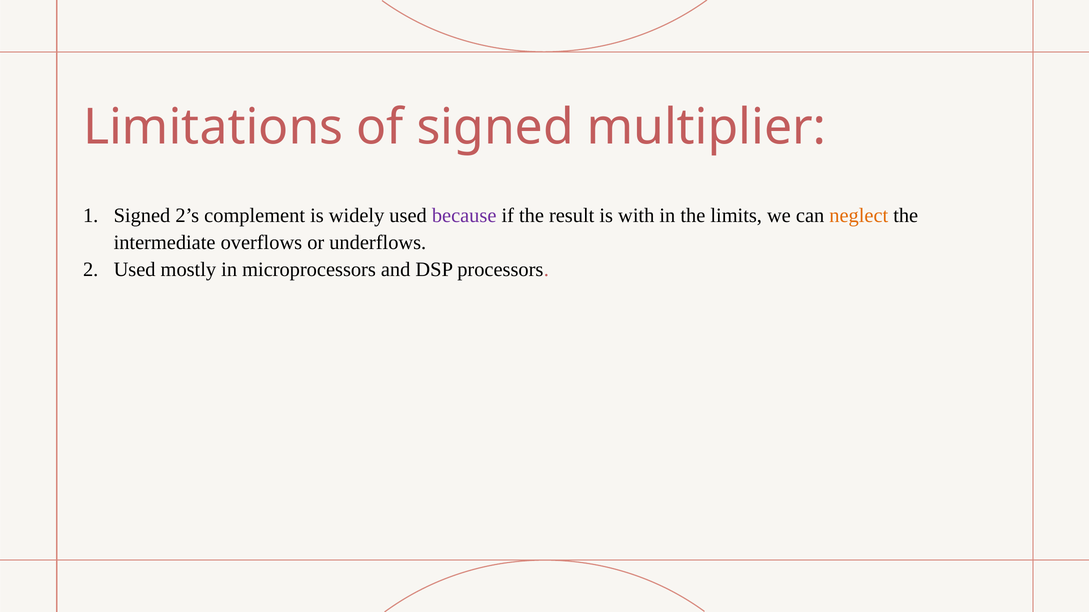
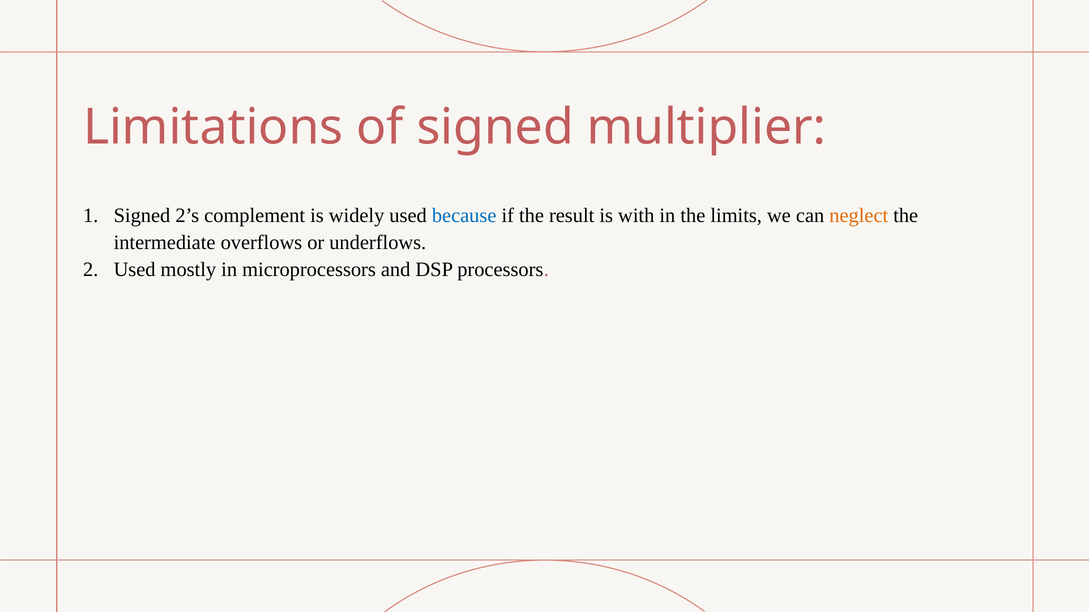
because colour: purple -> blue (464, 216)
